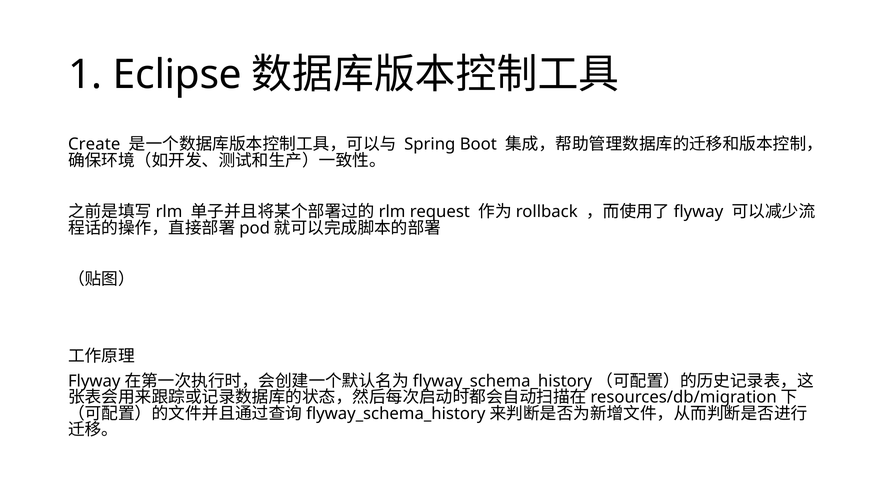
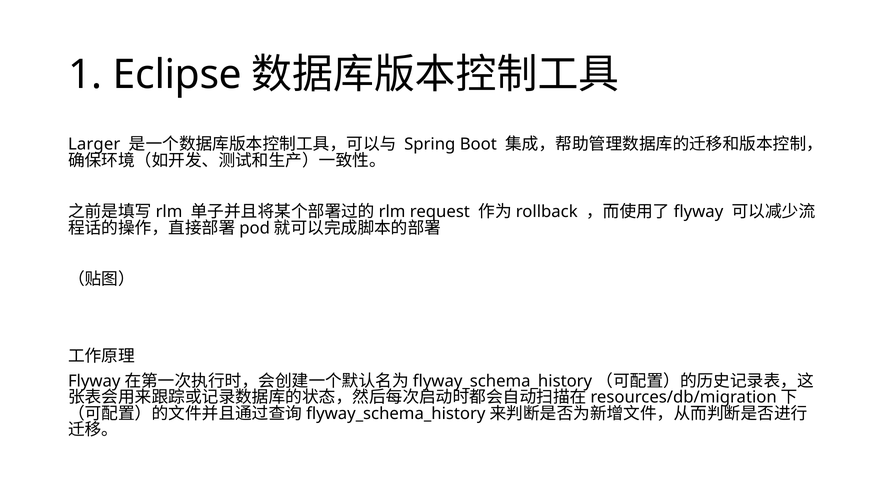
Create: Create -> Larger (94, 144)
